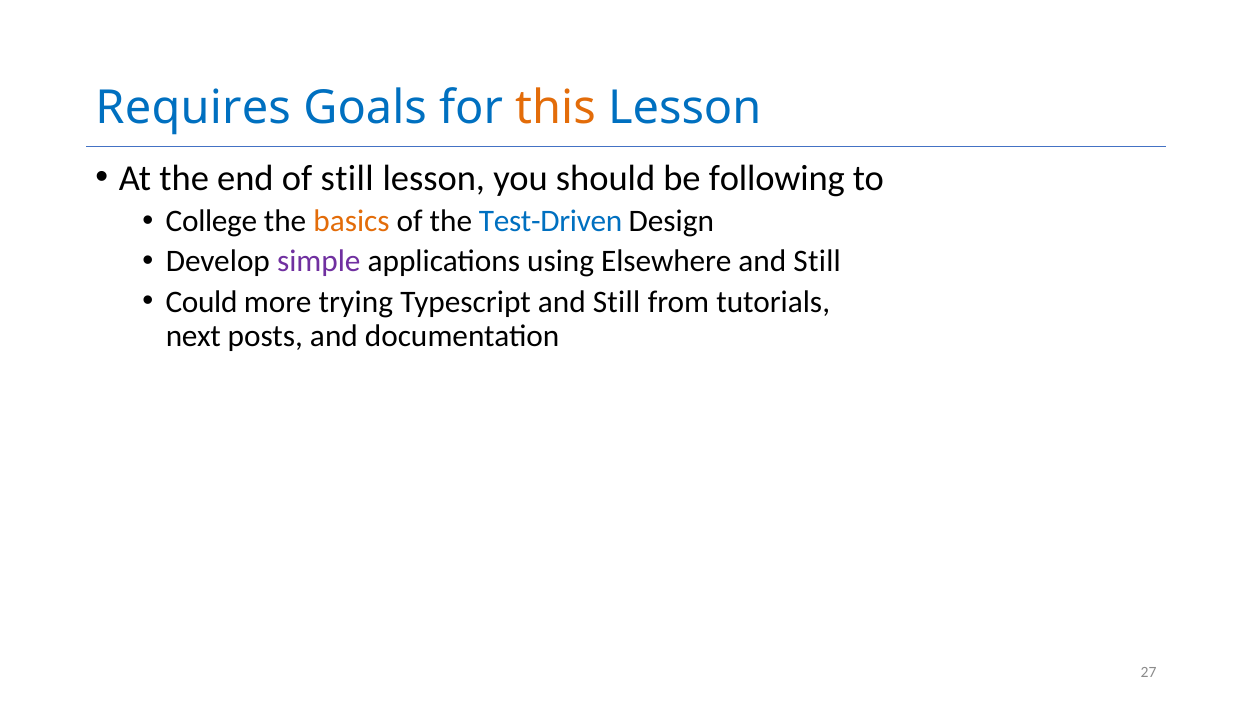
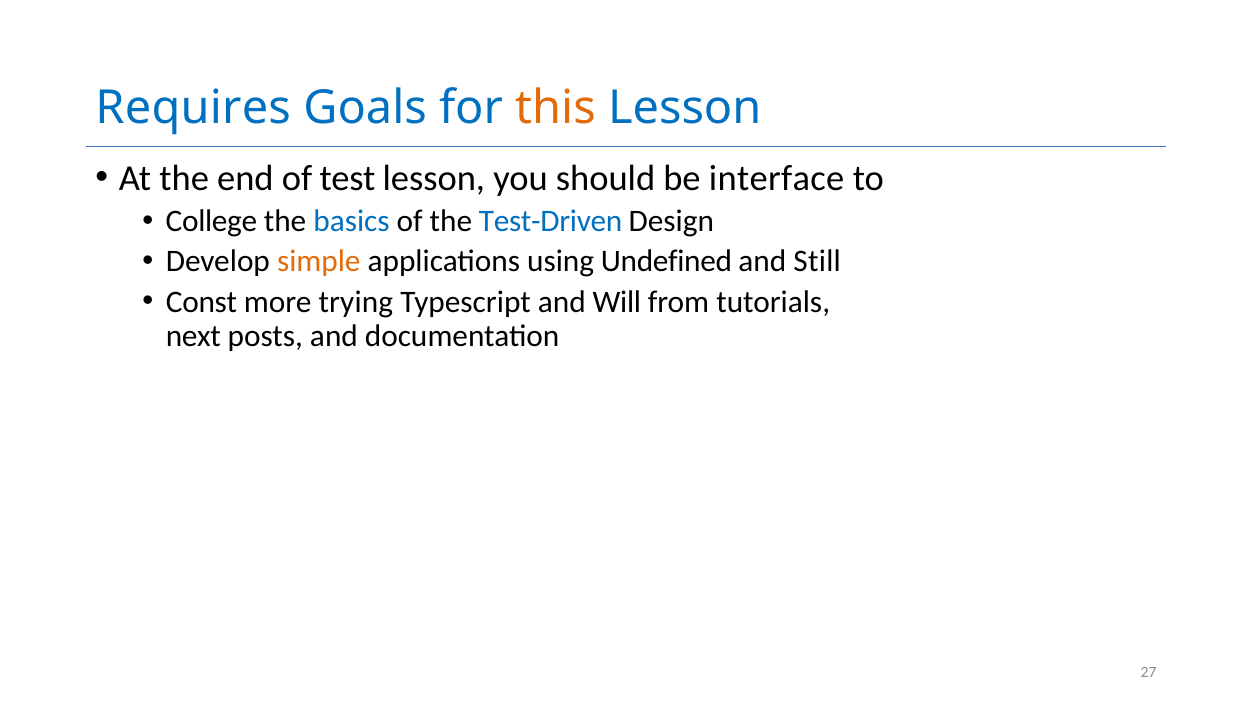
of still: still -> test (348, 178)
following: following -> interface (777, 178)
basics colour: orange -> blue (351, 221)
simple colour: purple -> orange (319, 262)
Elsewhere: Elsewhere -> Undefined (666, 262)
Could: Could -> Const (202, 302)
Typescript and Still: Still -> Will (617, 302)
